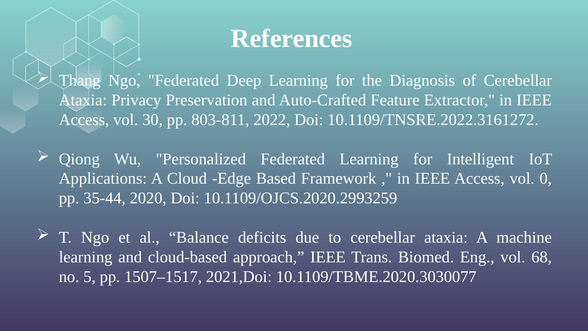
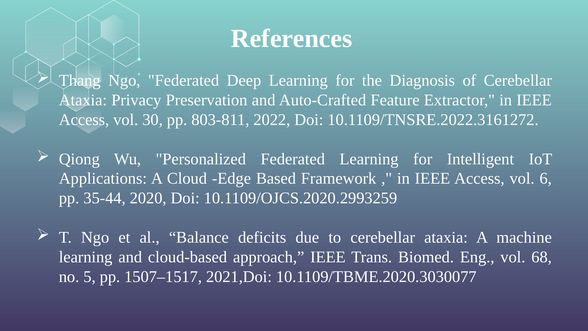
0: 0 -> 6 (546, 178)
